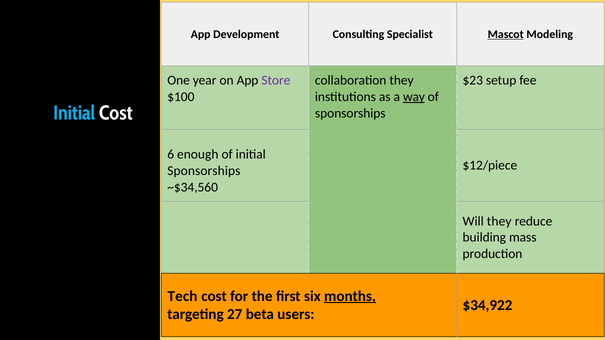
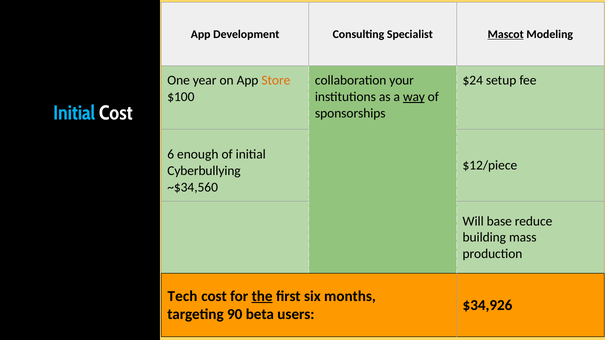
Store colour: purple -> orange (276, 80)
collaboration they: they -> your (402, 80)
$23: $23 -> $24 (473, 80)
Sponsorships: Sponsorships -> Cyberbullying (204, 171)
Will they: they -> base (499, 221)
the underline: none -> present (262, 296)
months underline: present -> none (350, 296)
$34,922: $34,922 -> $34,926 (487, 306)
27: 27 -> 90 (235, 315)
